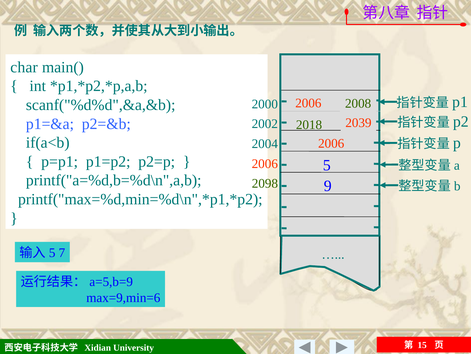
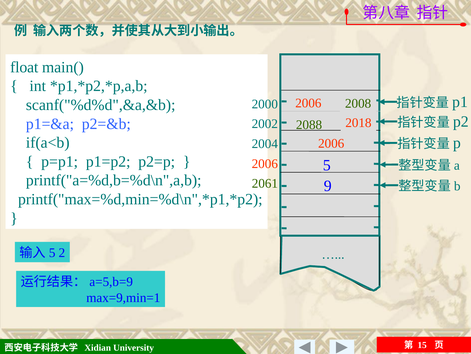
char: char -> float (24, 67)
2039: 2039 -> 2018 (358, 122)
2018: 2018 -> 2088 (309, 125)
2098: 2098 -> 2061 (265, 183)
7: 7 -> 2 (62, 252)
max=9,min=6: max=9,min=6 -> max=9,min=1 (123, 297)
